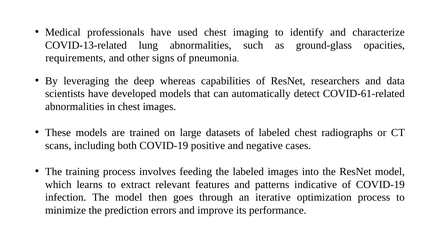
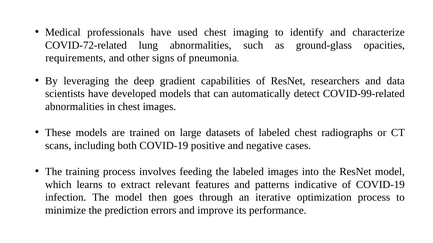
COVID-13-related: COVID-13-related -> COVID-72-related (86, 45)
whereas: whereas -> gradient (178, 81)
COVID-61-related: COVID-61-related -> COVID-99-related (364, 94)
